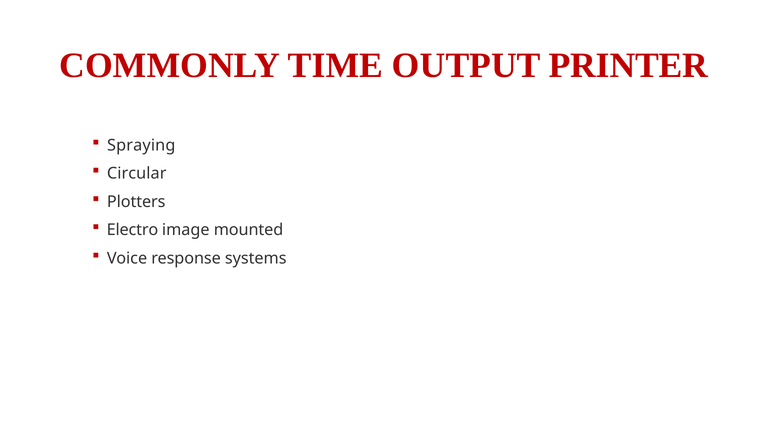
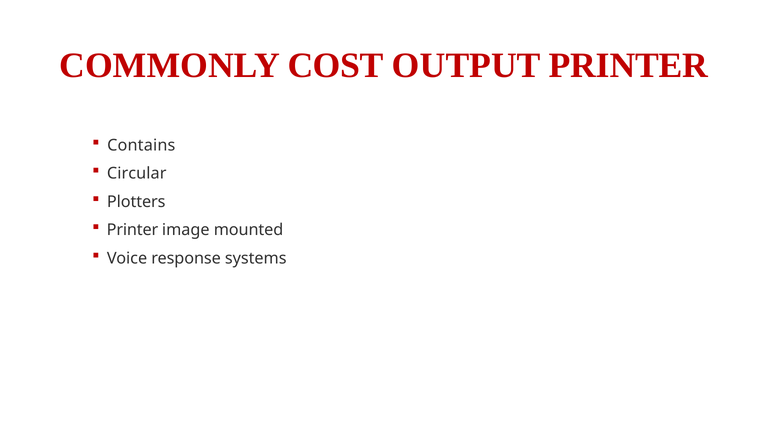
TIME: TIME -> COST (336, 65)
Spraying: Spraying -> Contains (141, 145)
Electro: Electro -> Printer (132, 230)
